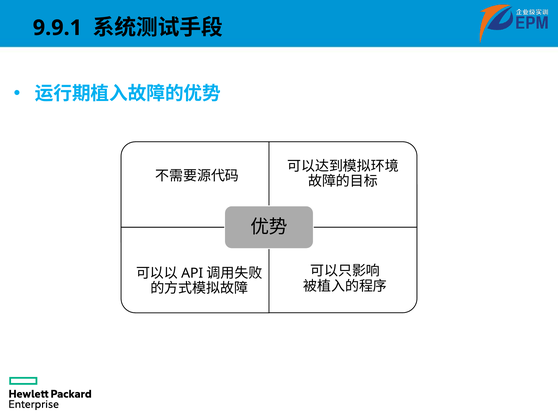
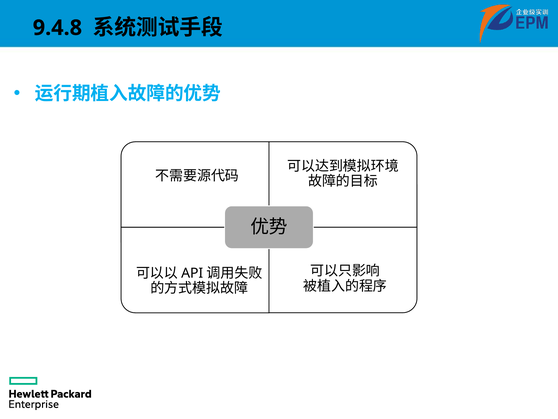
9.9.1: 9.9.1 -> 9.4.8 (57, 28)
